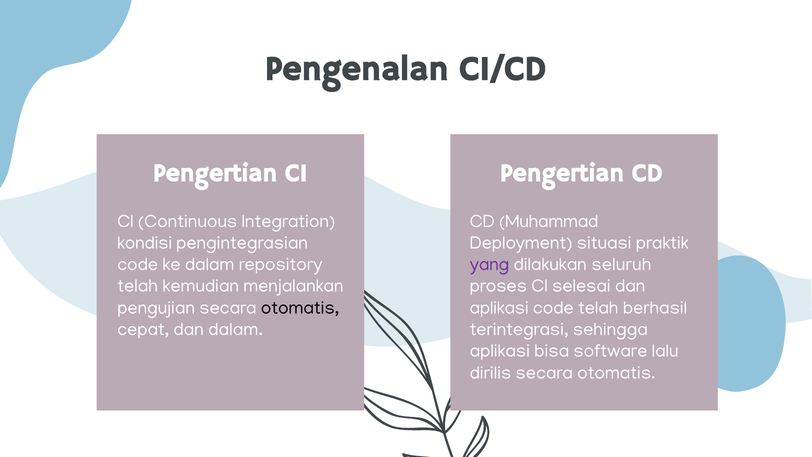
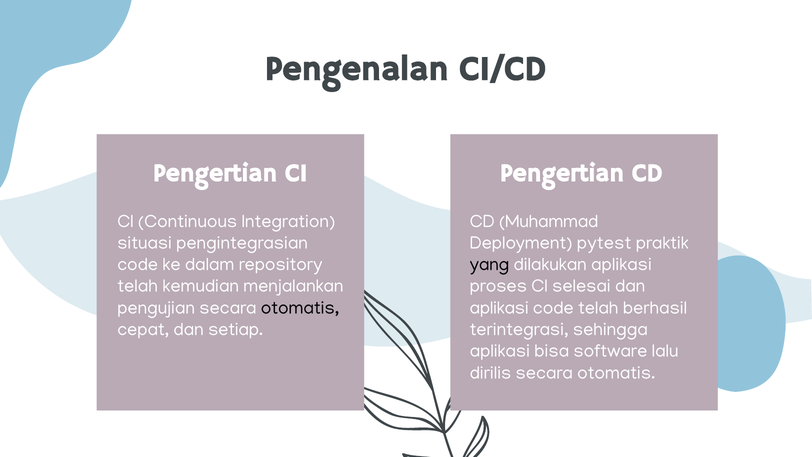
kondisi: kondisi -> situasi (145, 243)
situasi: situasi -> pytest (604, 243)
yang colour: purple -> black (489, 264)
dilakukan seluruh: seluruh -> aplikasi (621, 264)
dan dalam: dalam -> setiap (236, 329)
